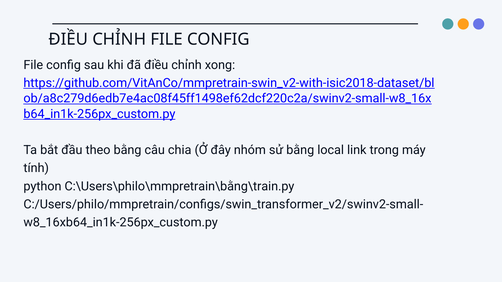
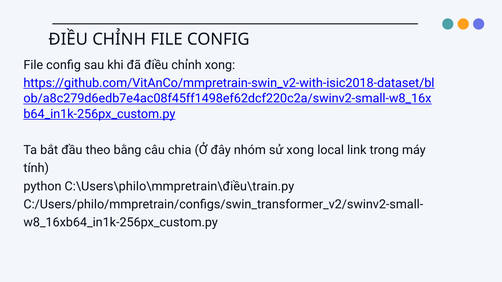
sử bằng: bằng -> xong (300, 150)
C:\Users\philo\mmpretrain\bằng\train.py: C:\Users\philo\mmpretrain\bằng\train.py -> C:\Users\philo\mmpretrain\điều\train.py (179, 186)
